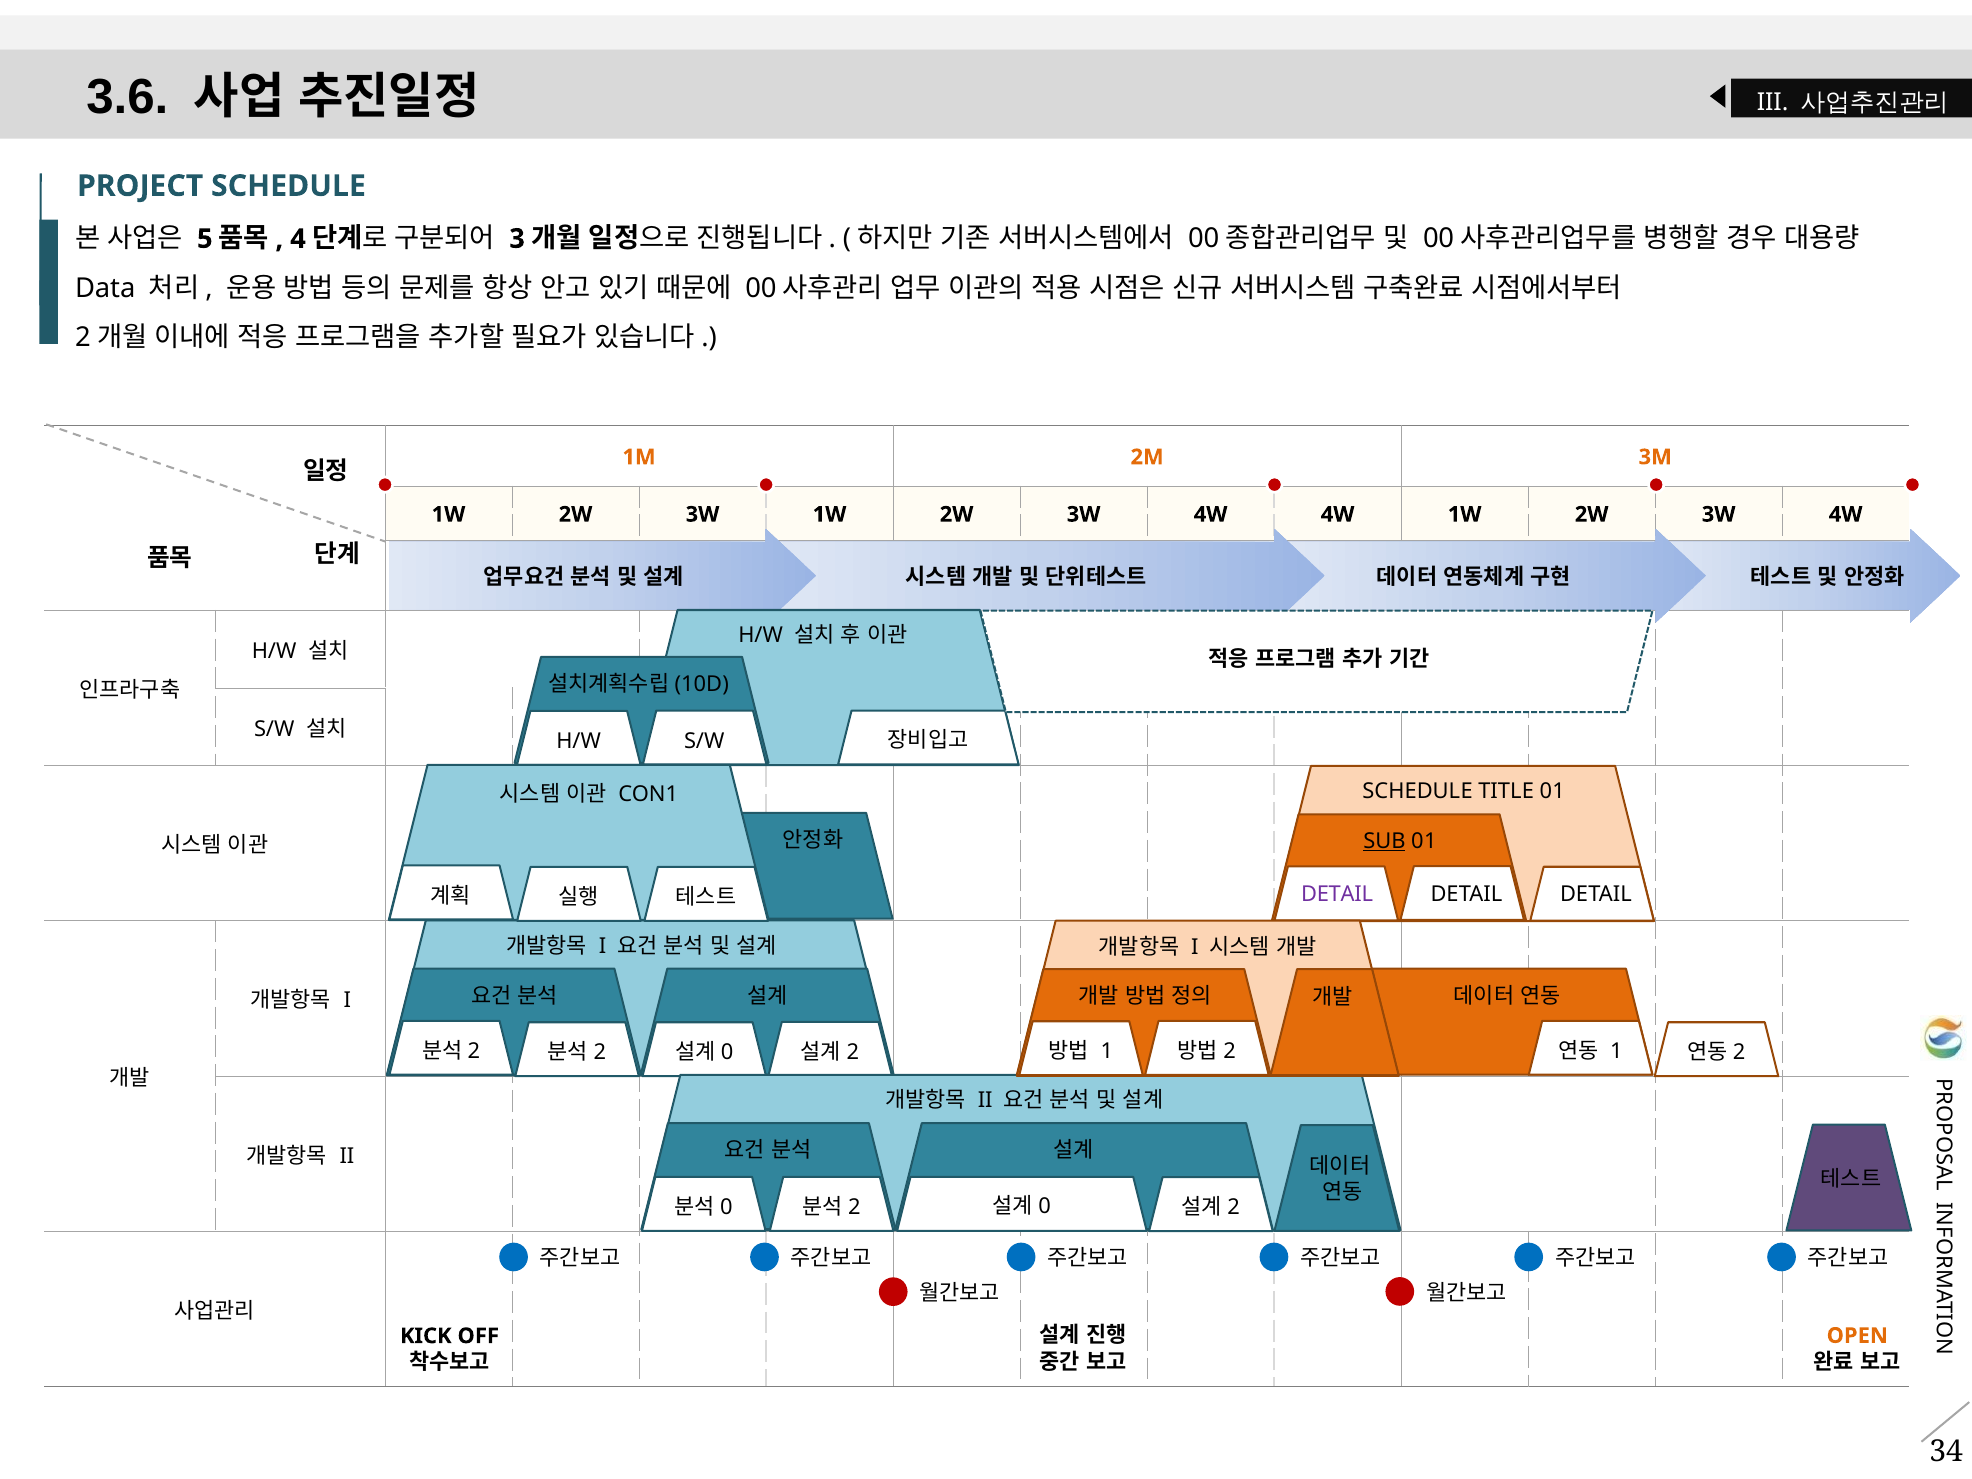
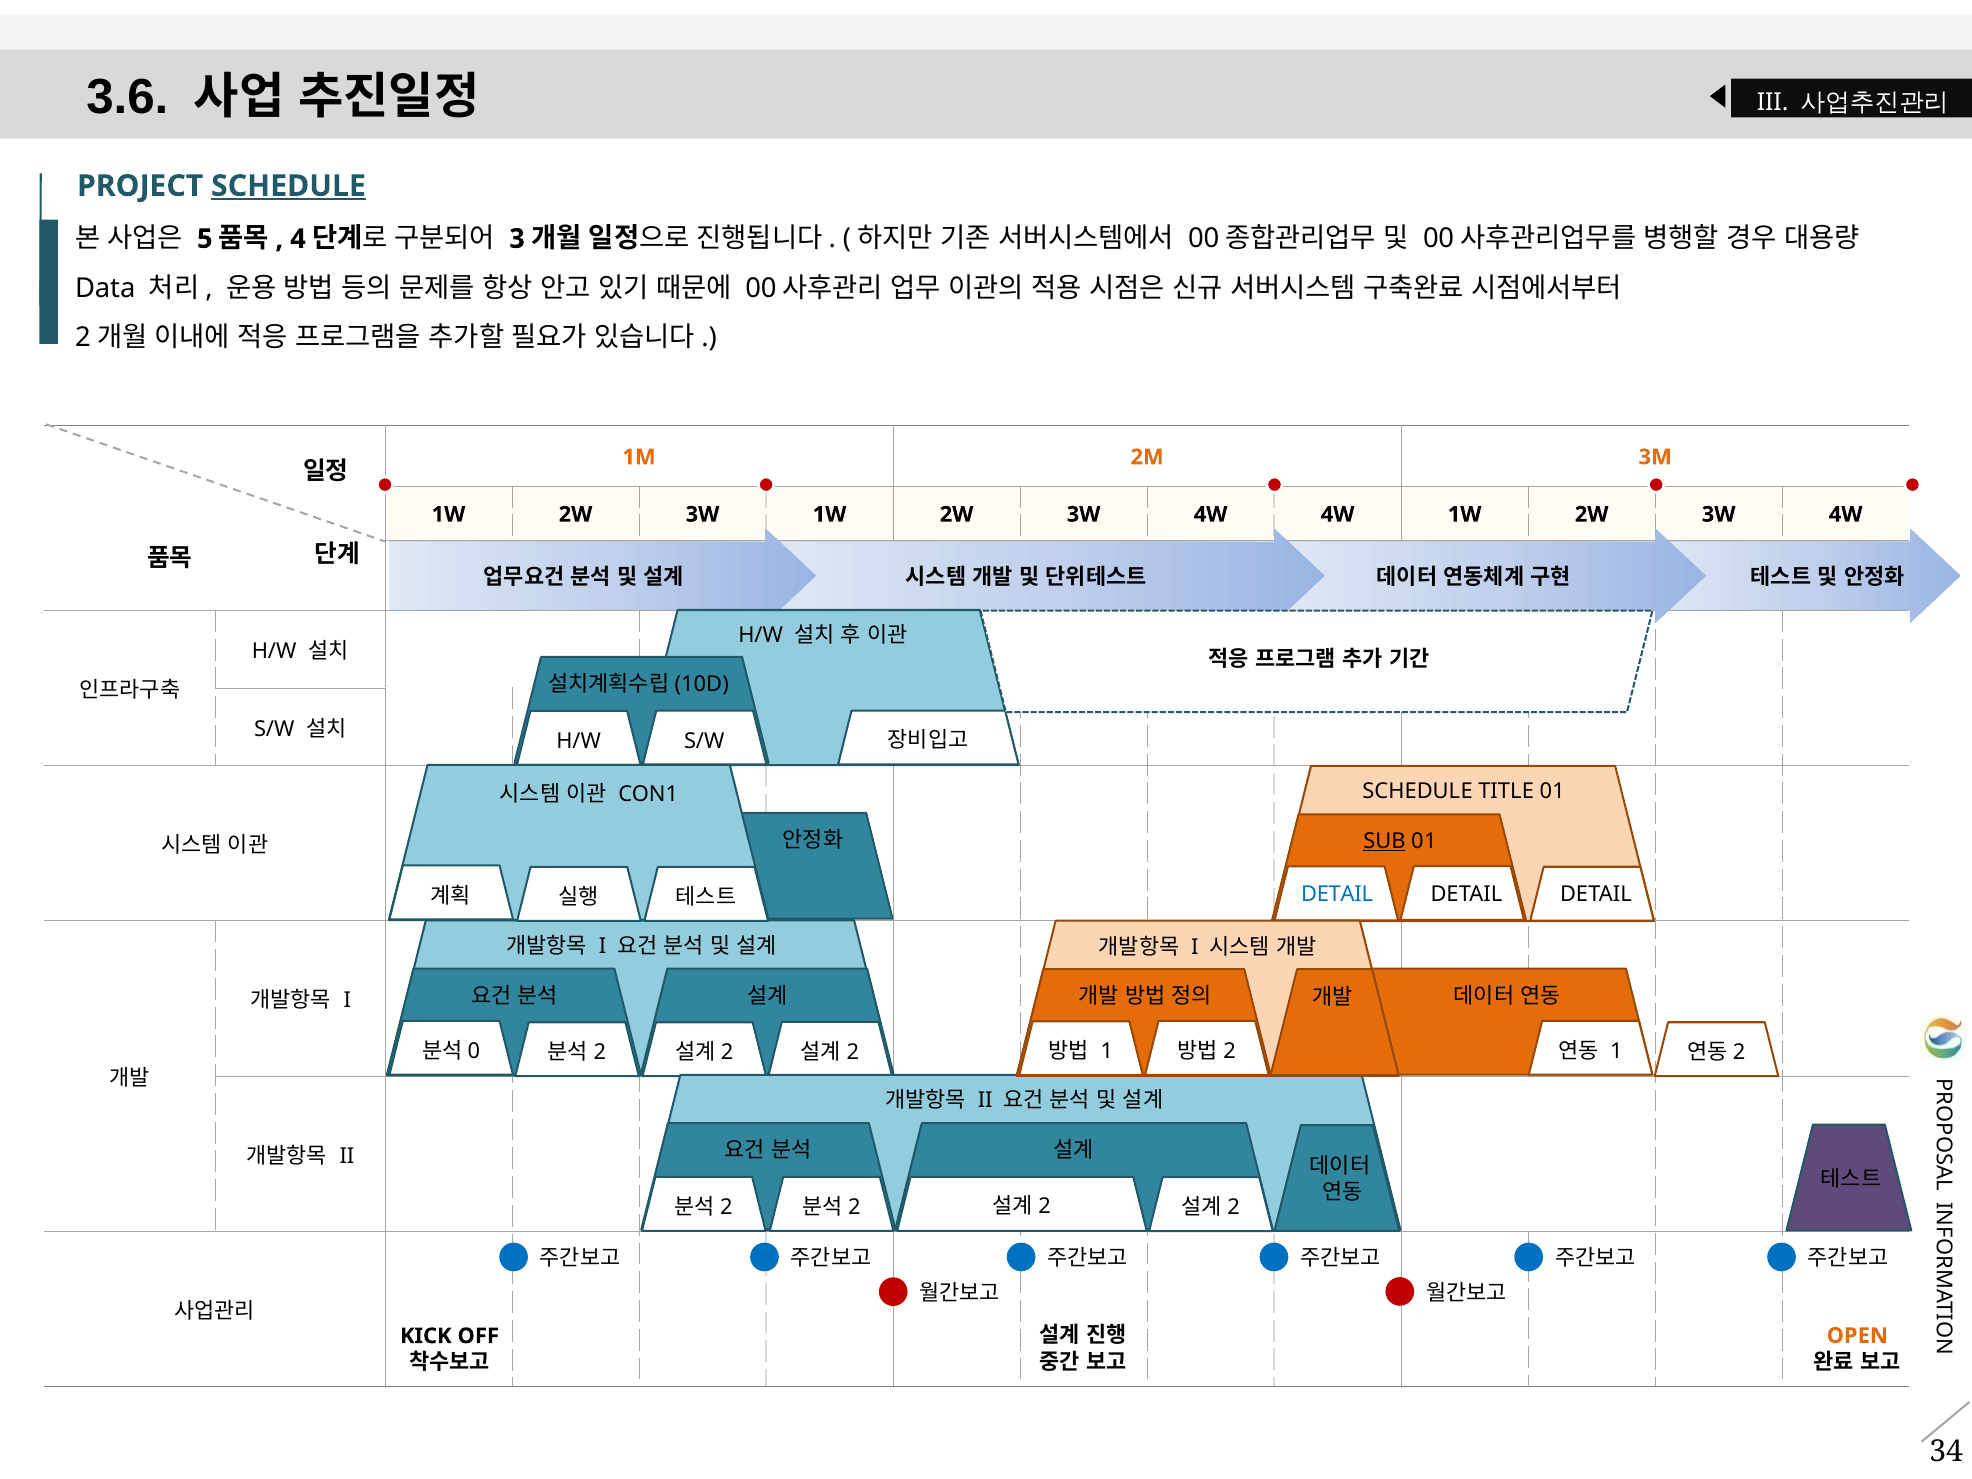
SCHEDULE underline: none -> present (288, 186)
DETAIL colour: purple -> blue (1337, 894)
2: 2 -> 0 (474, 1051)
0: 0 -> 2 (727, 1053)
0: 0 -> 2 (727, 1207)
0: 0 -> 2 (1045, 1206)
